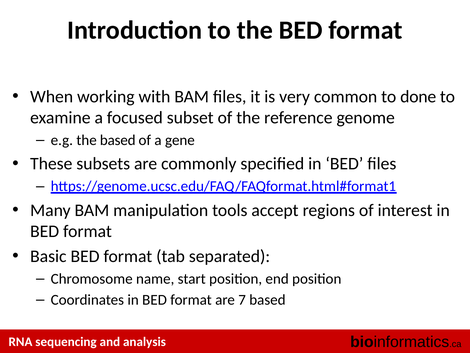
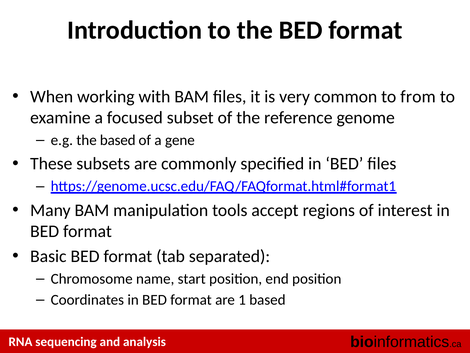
done: done -> from (418, 96)
7: 7 -> 1 (242, 300)
